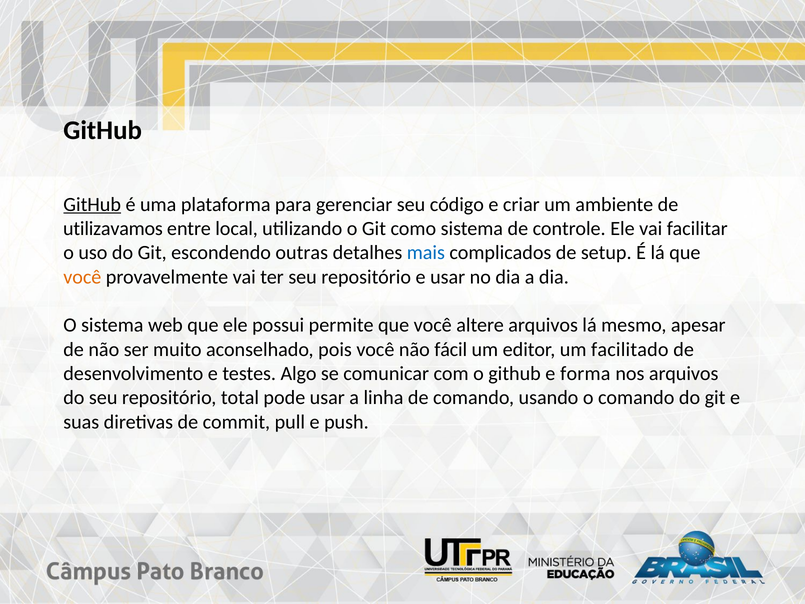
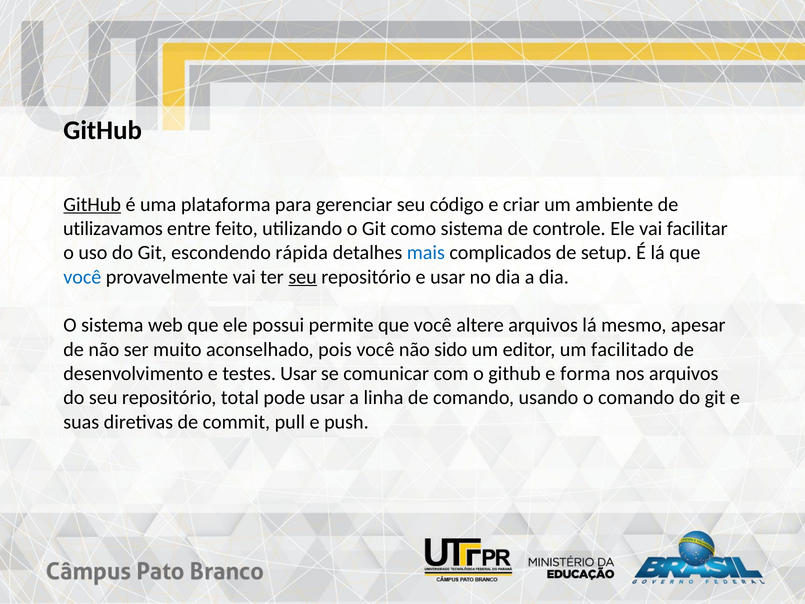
local: local -> feito (237, 228)
outras: outras -> rápida (302, 253)
você colour: orange -> blue (82, 277)
seu underline: none -> present (303, 277)
fácil: fácil -> sido (451, 349)
testes Algo: Algo -> Usar (299, 373)
